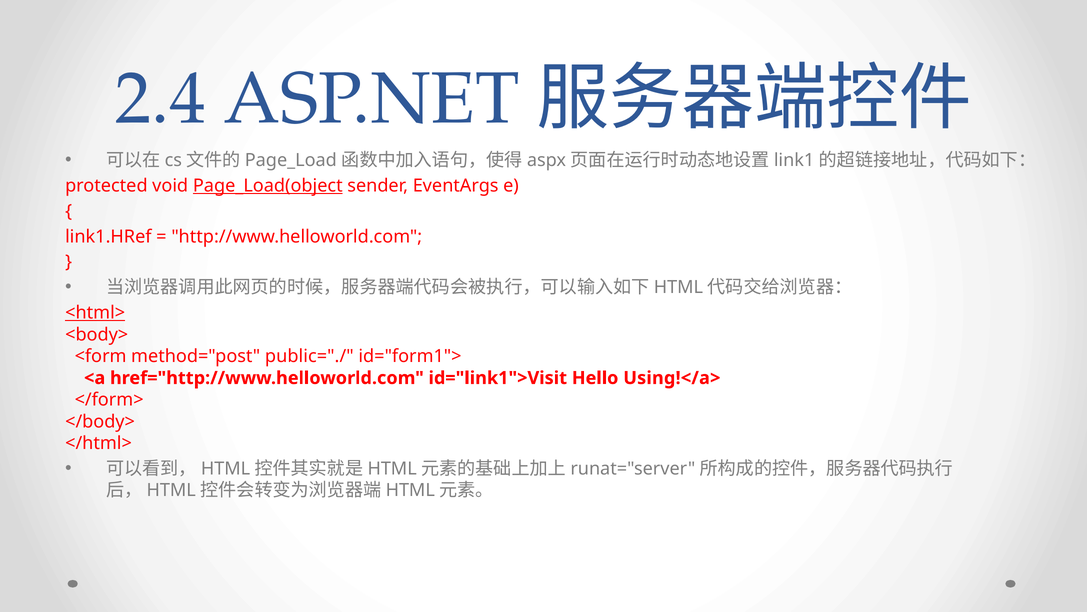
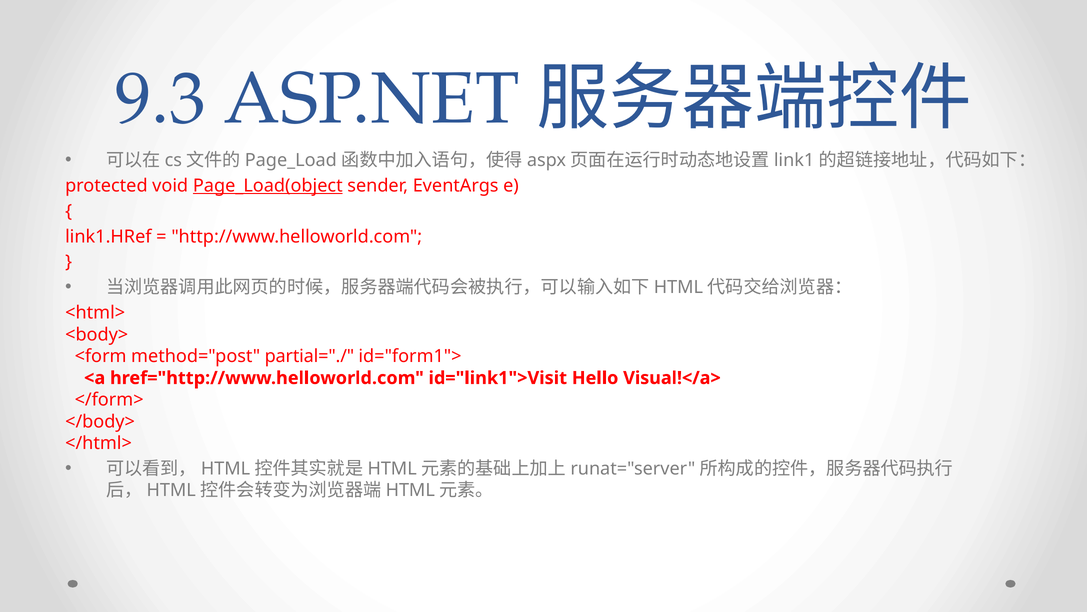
2.4: 2.4 -> 9.3 (160, 99)
<html> underline: present -> none (95, 313)
public="./: public="./ -> partial="./ (309, 356)
Using!</a>: Using!</a> -> Visual!</a> (672, 378)
